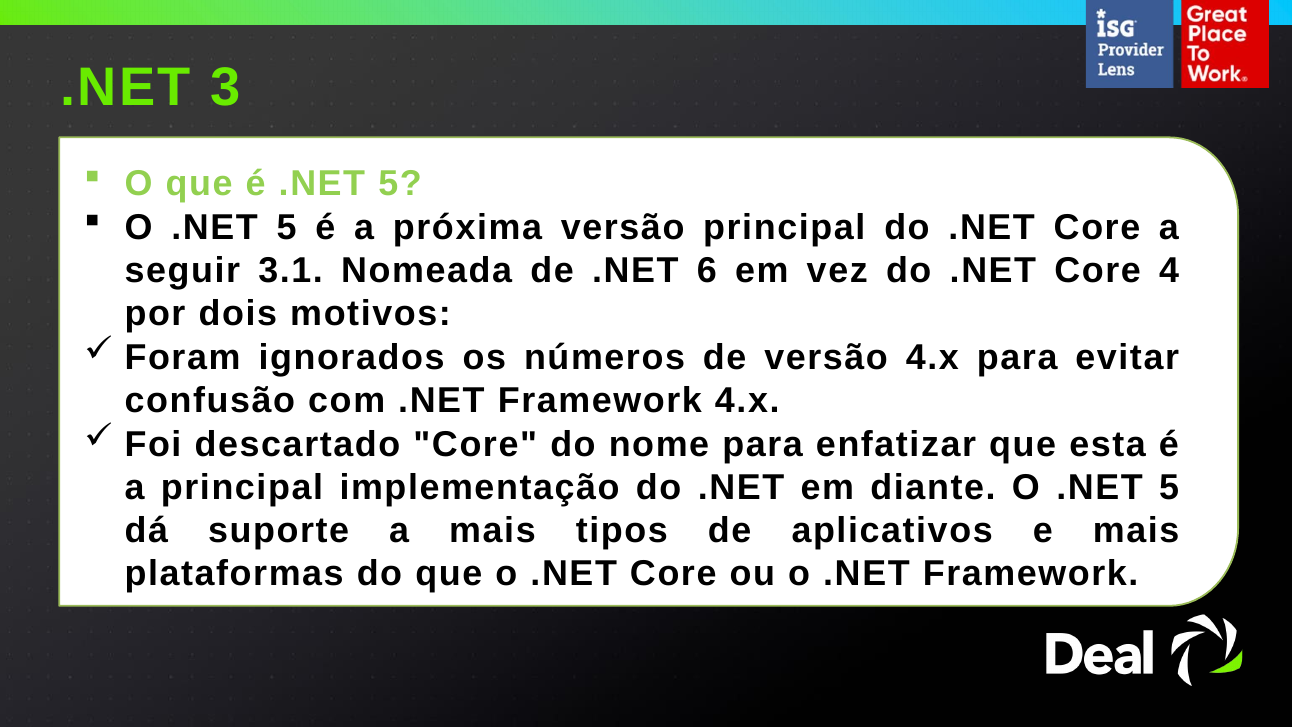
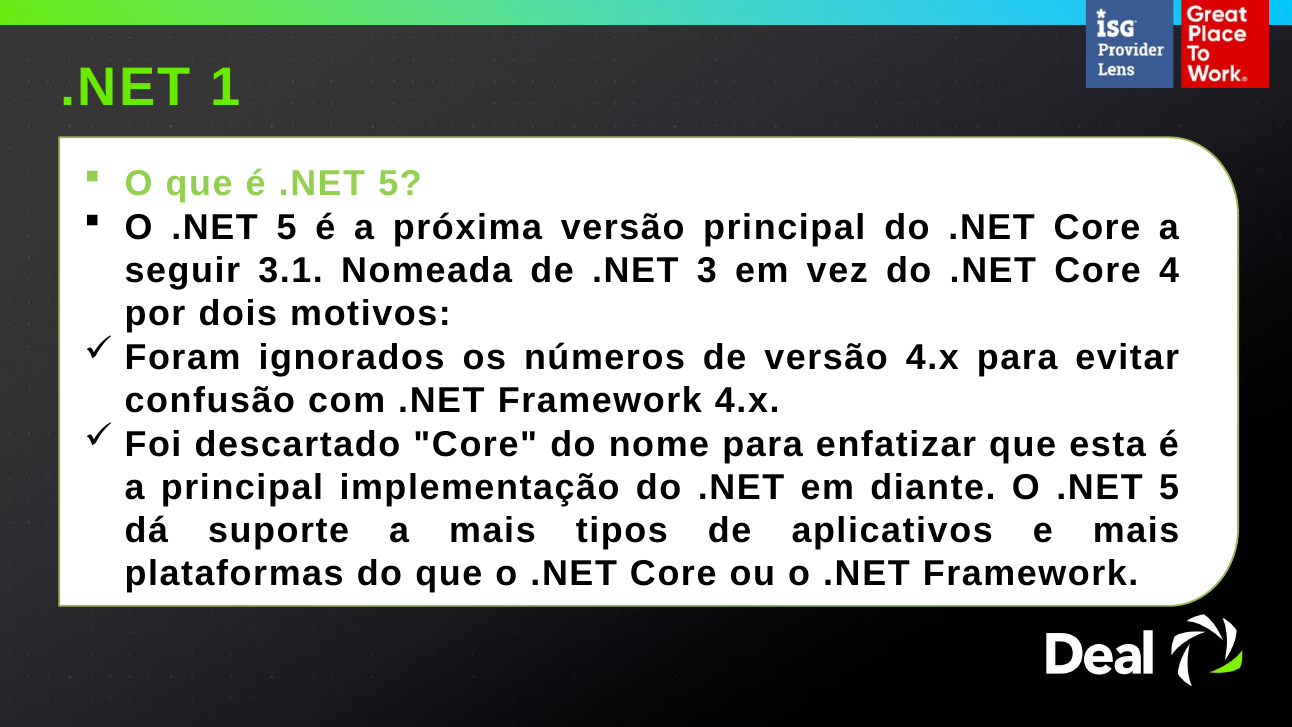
3: 3 -> 1 (226, 87)
6: 6 -> 3 (707, 271)
